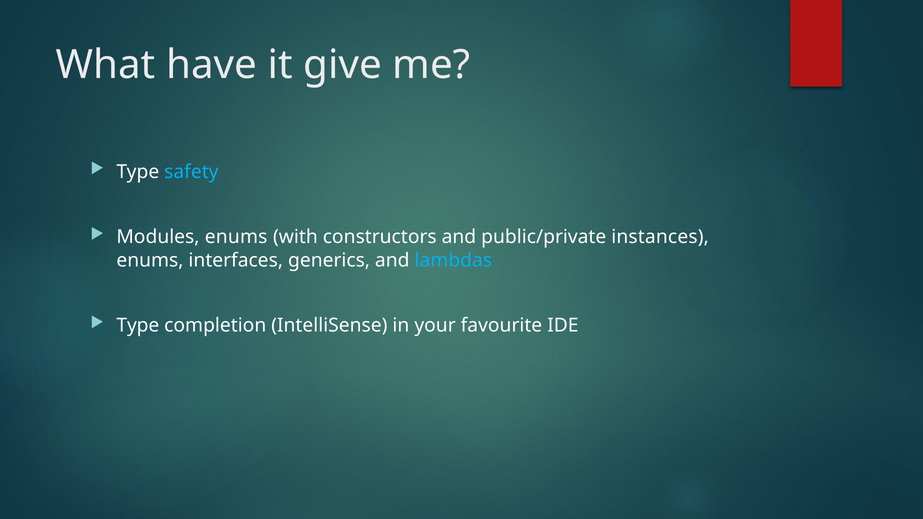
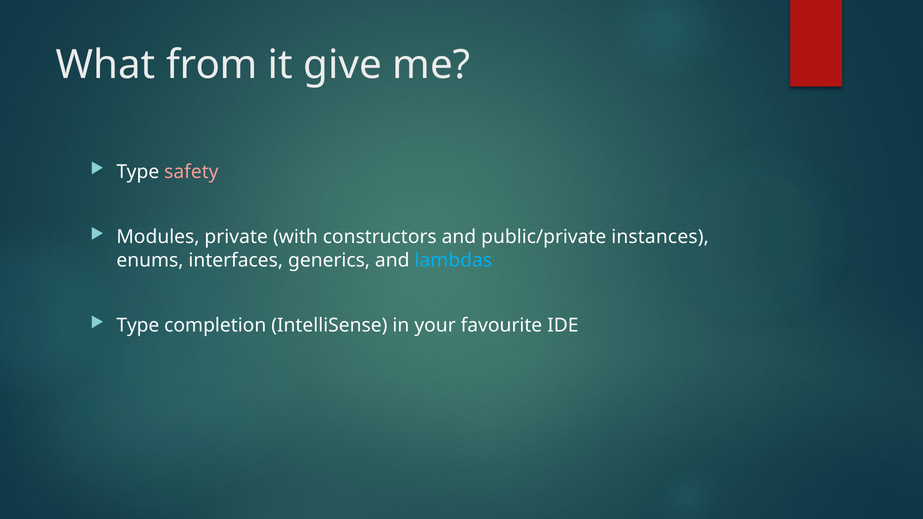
have: have -> from (212, 65)
safety colour: light blue -> pink (191, 172)
Modules enums: enums -> private (236, 237)
